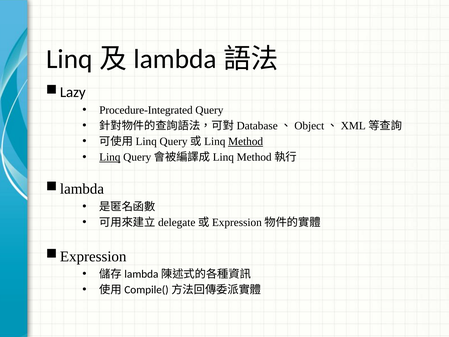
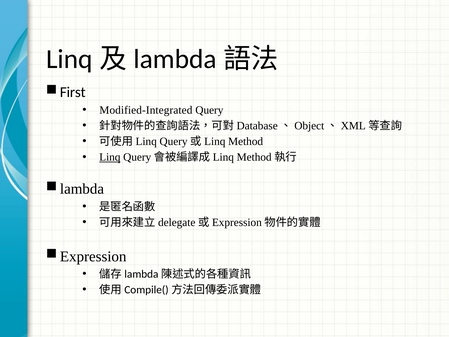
Lazy: Lazy -> First (73, 92)
Procedure-Integrated: Procedure-Integrated -> Modified-Integrated (146, 110)
Method underline: present -> none (246, 141)
